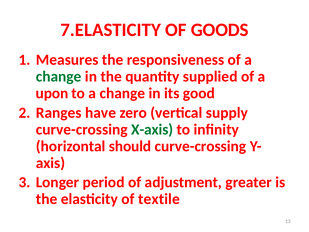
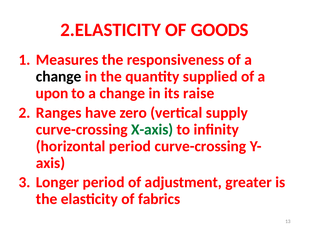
7.ELASTICITY: 7.ELASTICITY -> 2.ELASTICITY (111, 30)
change colour: green -> black (59, 76)
good: good -> raise (199, 93)
horizontal should: should -> period (130, 146)
textile: textile -> fabrics (159, 199)
